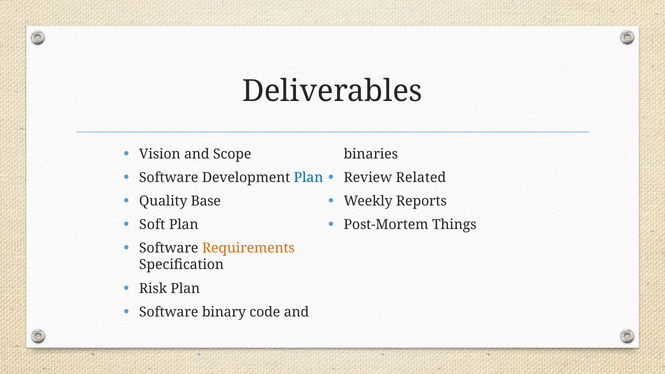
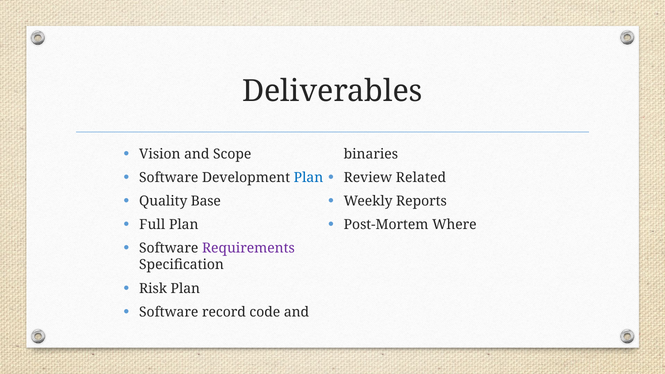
Soft: Soft -> Full (152, 225)
Things: Things -> Where (454, 225)
Requirements colour: orange -> purple (248, 248)
binary: binary -> record (224, 312)
